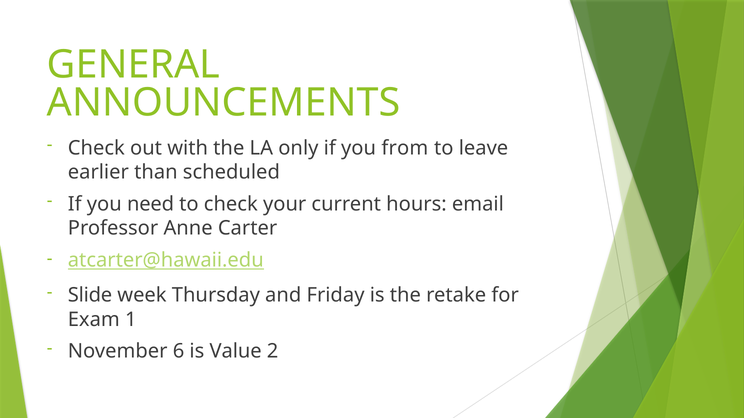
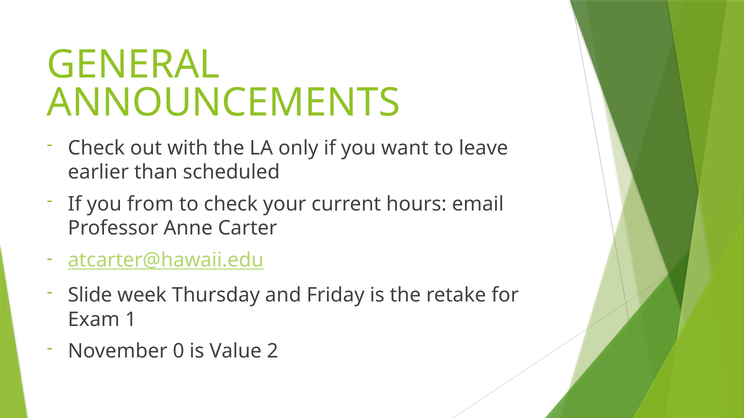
from: from -> want (405, 148)
need: need -> from (150, 204)
6: 6 -> 0 (179, 352)
